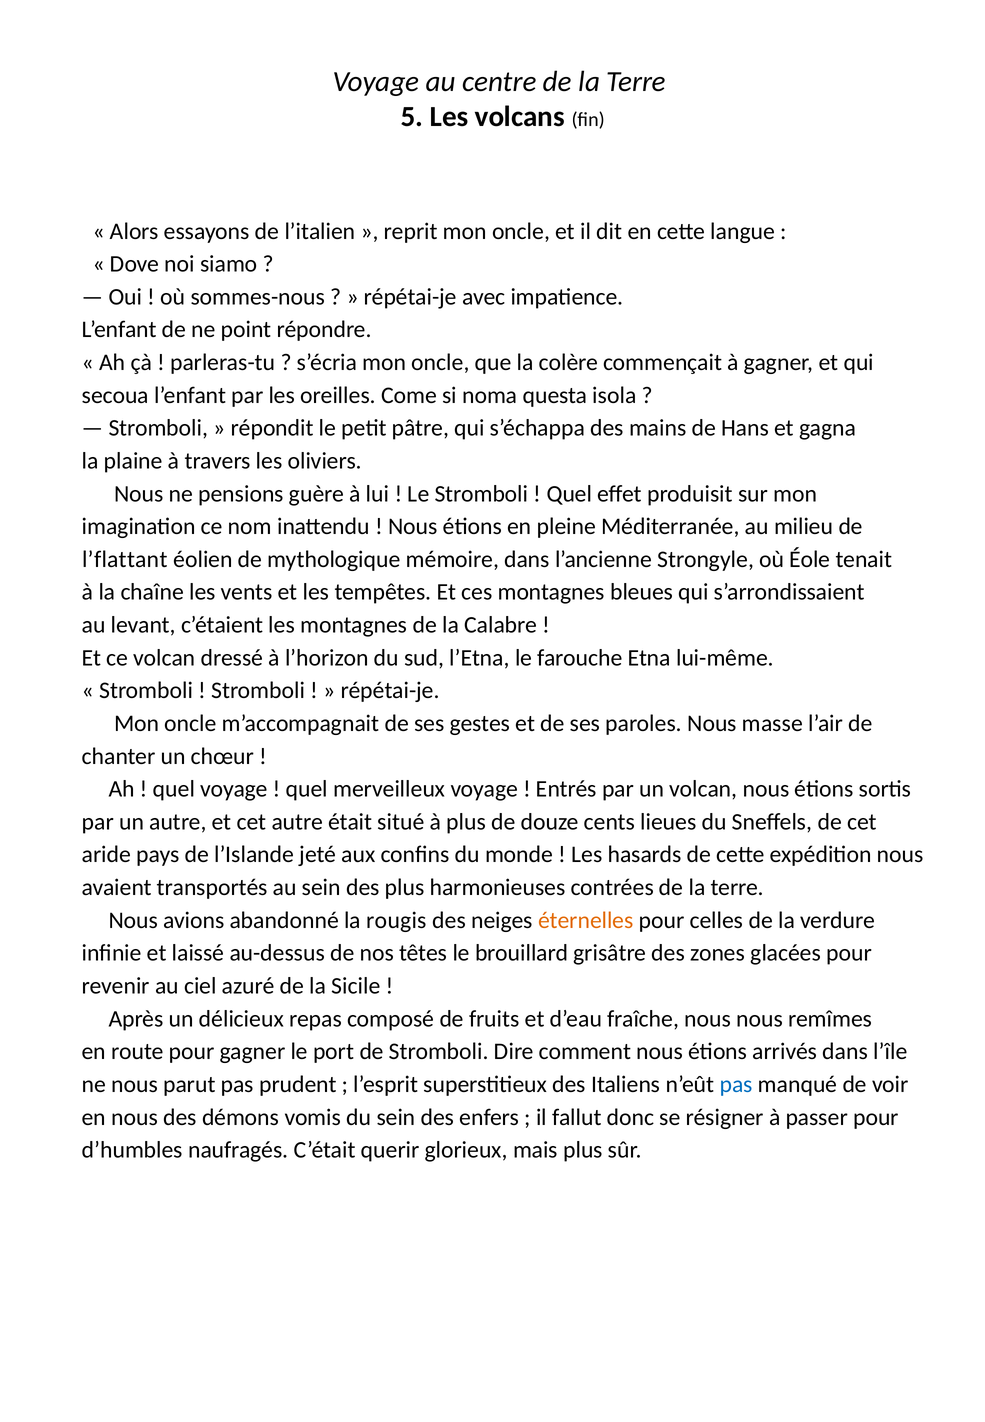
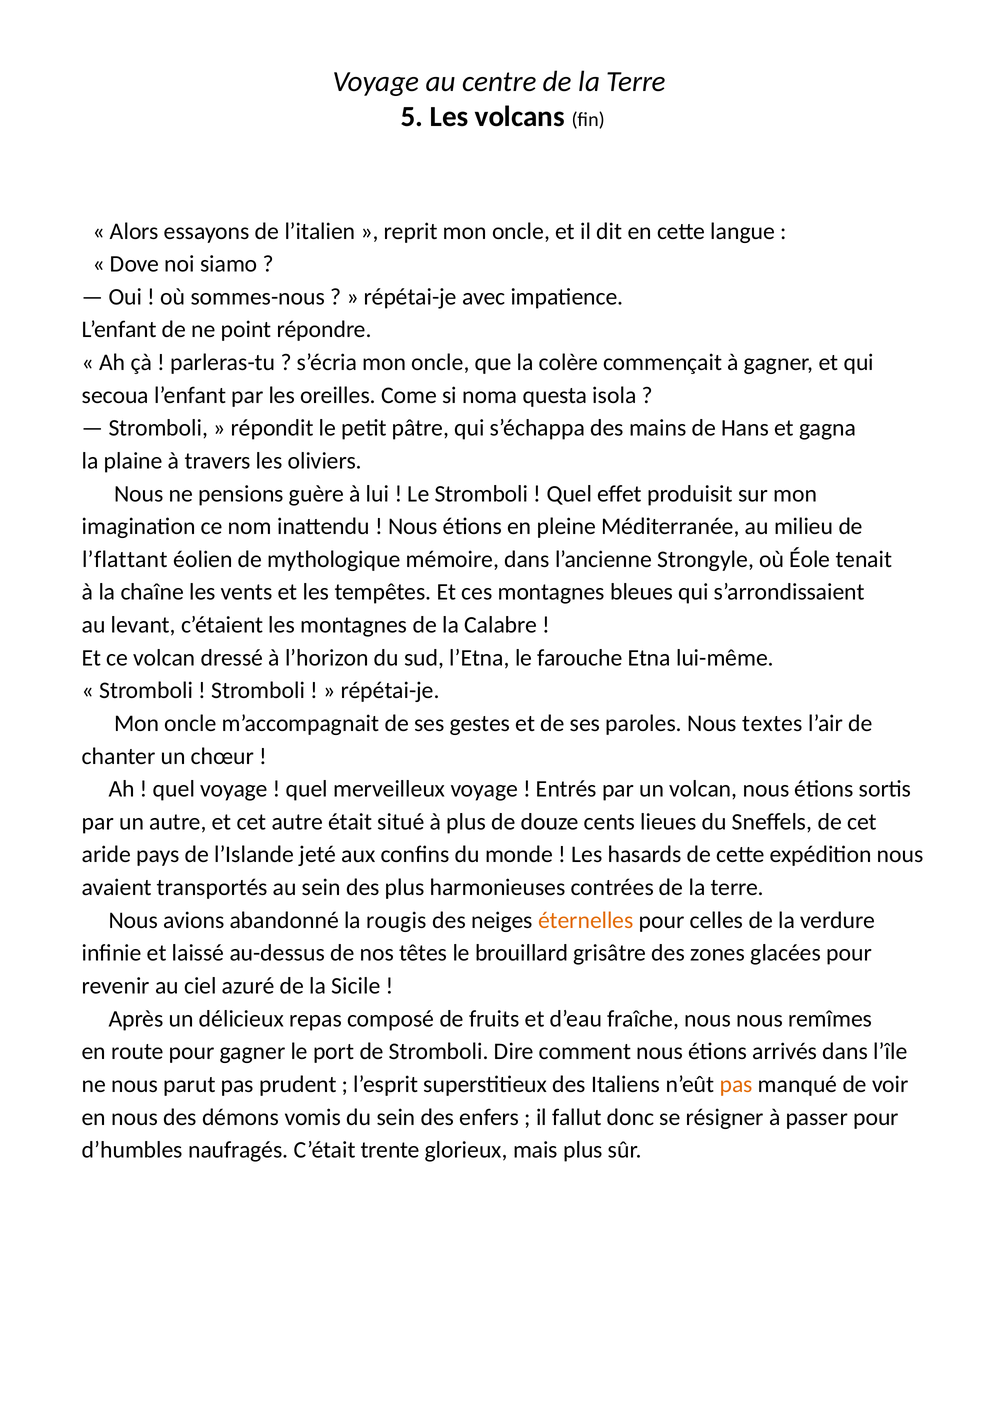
masse: masse -> textes (772, 724)
pas colour: blue -> orange (736, 1085)
querir: querir -> trente (390, 1151)
